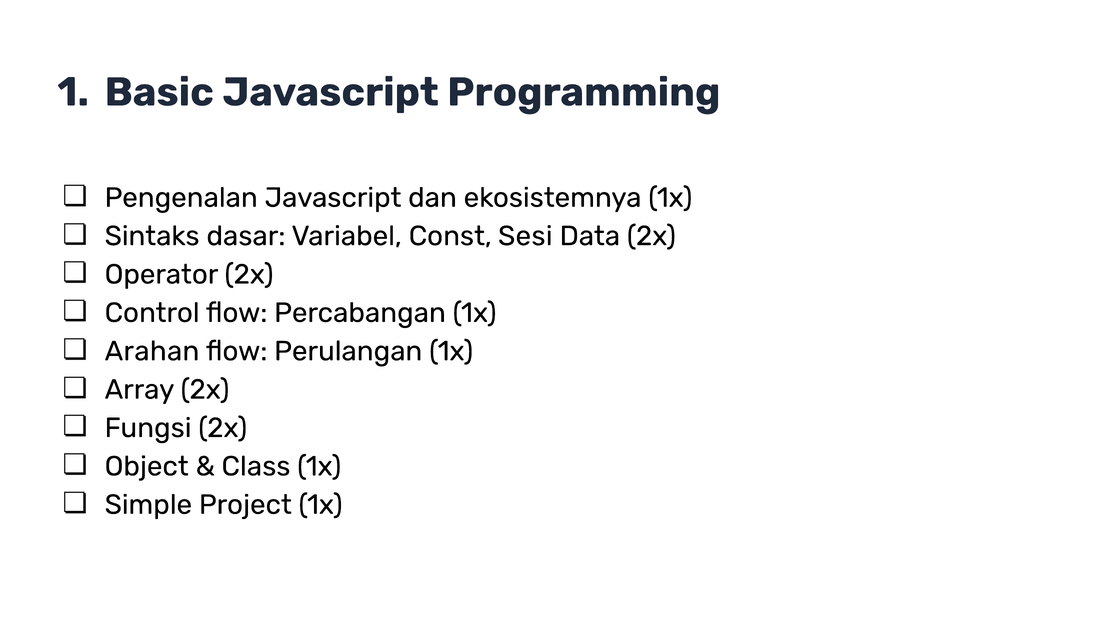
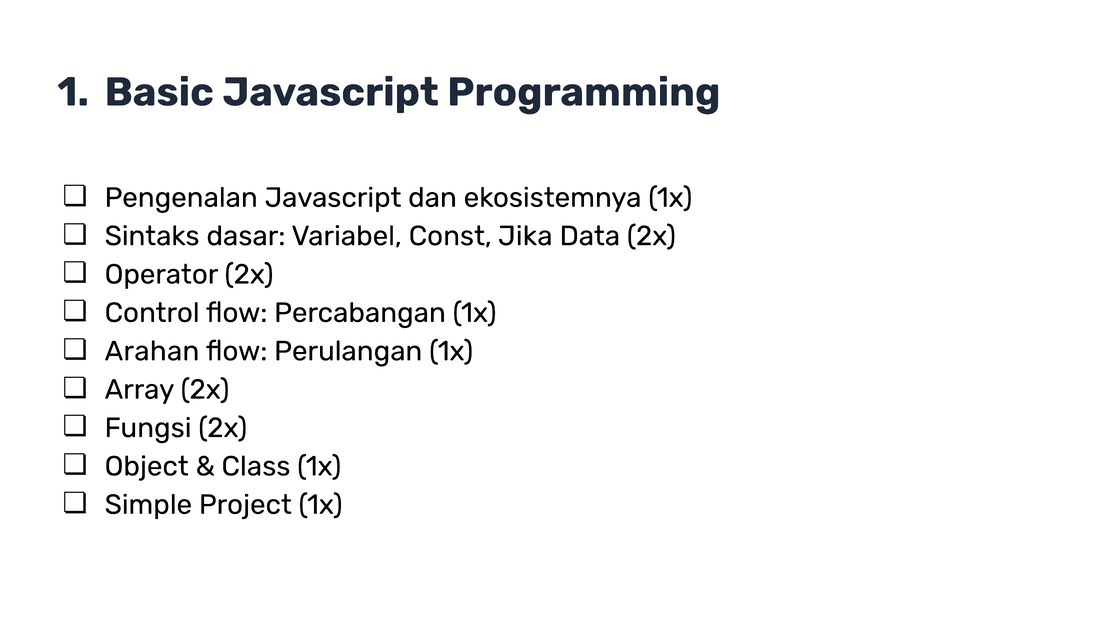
Sesi: Sesi -> Jika (525, 236)
